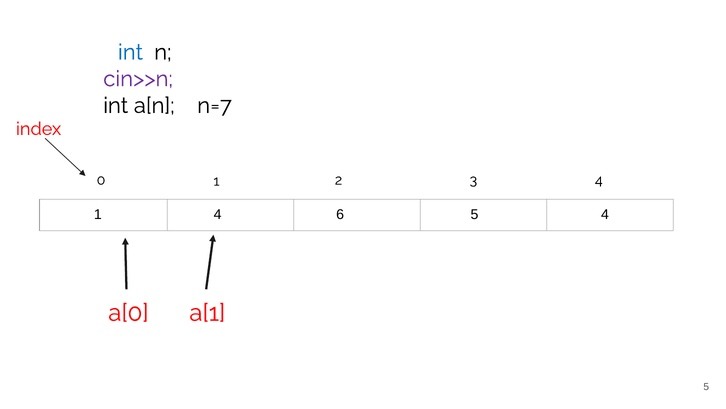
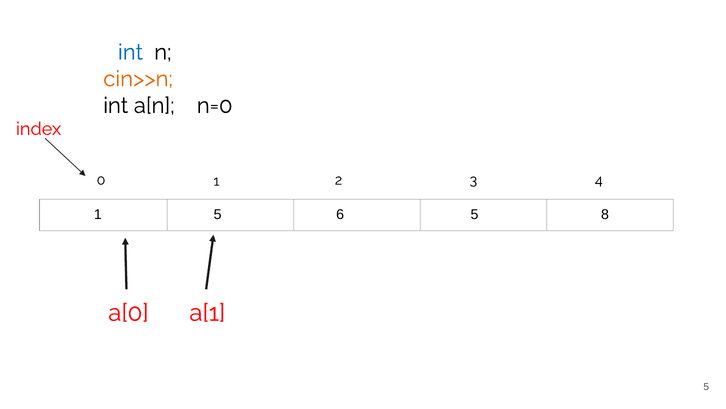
cin>>n colour: purple -> orange (138, 79)
n=7: n=7 -> n=0 (215, 105)
1 4: 4 -> 5 (218, 214)
5 4: 4 -> 8 (605, 214)
